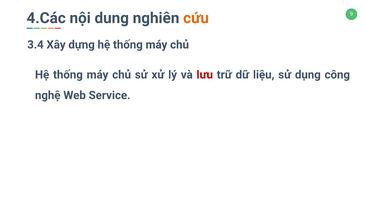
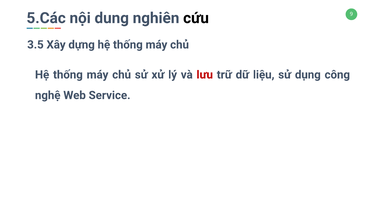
4.Các: 4.Các -> 5.Các (46, 18)
cứu colour: orange -> black (196, 18)
3.4: 3.4 -> 3.5 (35, 45)
